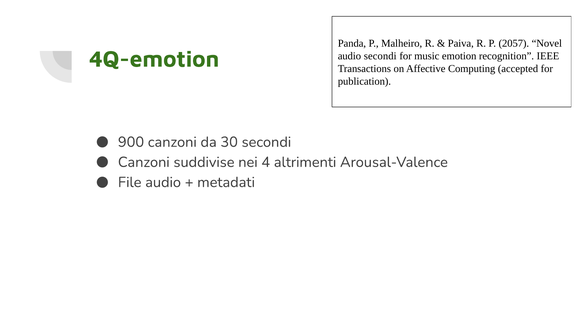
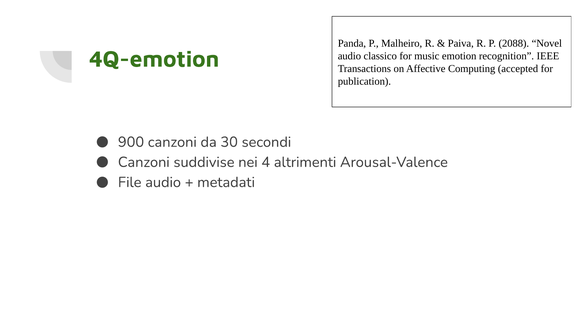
2057: 2057 -> 2088 (514, 43)
audio secondi: secondi -> classico (380, 56)
